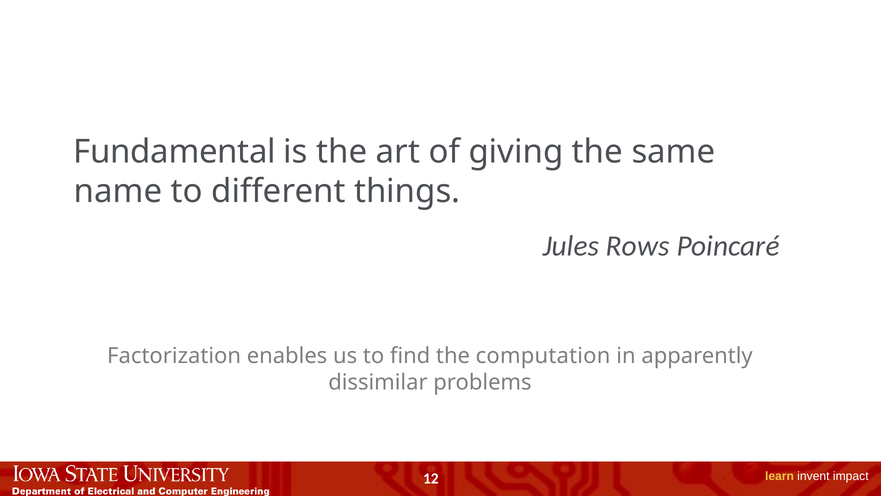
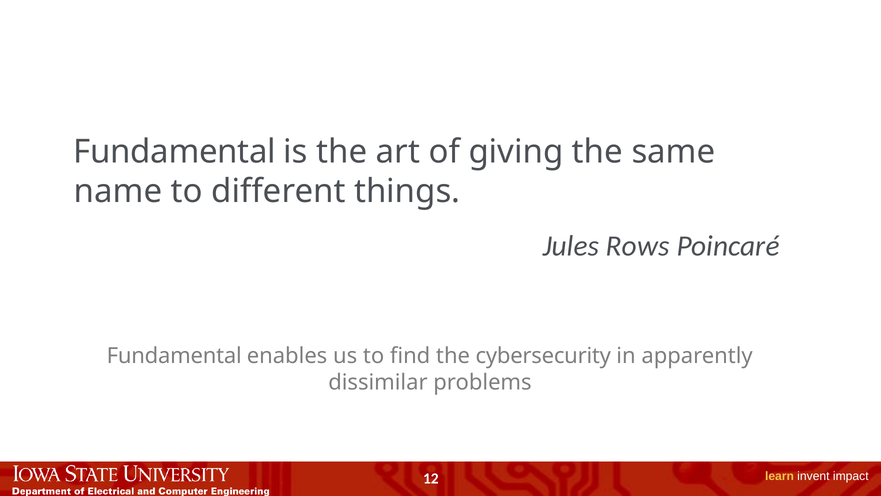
Factorization: Factorization -> Fundamental (174, 356)
computation: computation -> cybersecurity (543, 356)
